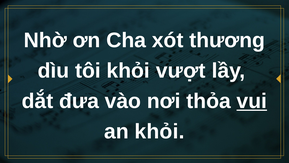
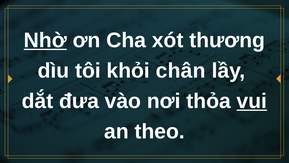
Nhờ underline: none -> present (45, 40)
vượt: vượt -> chân (181, 70)
an khỏi: khỏi -> theo (160, 131)
